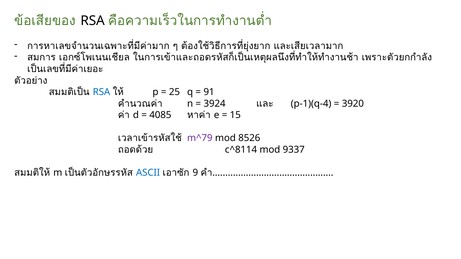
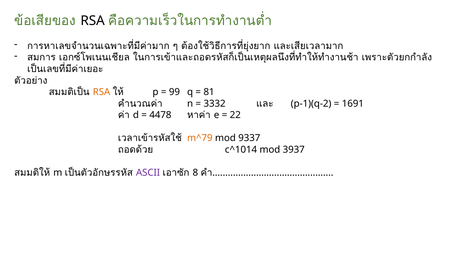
RSA colour: blue -> orange (102, 92)
25: 25 -> 99 (174, 92)
91: 91 -> 81 (209, 92)
3924: 3924 -> 3332 (215, 104)
p-1)(q-4: p-1)(q-4 -> p-1)(q-2 (311, 104)
3920: 3920 -> 1691 (353, 104)
4085: 4085 -> 4478 (160, 115)
15: 15 -> 22 (235, 115)
m^79 colour: purple -> orange (200, 138)
8526: 8526 -> 9337 (249, 138)
c^8114: c^8114 -> c^1014 (241, 150)
9337: 9337 -> 3937 (294, 150)
ASCII colour: blue -> purple (148, 173)
9: 9 -> 8 (195, 173)
